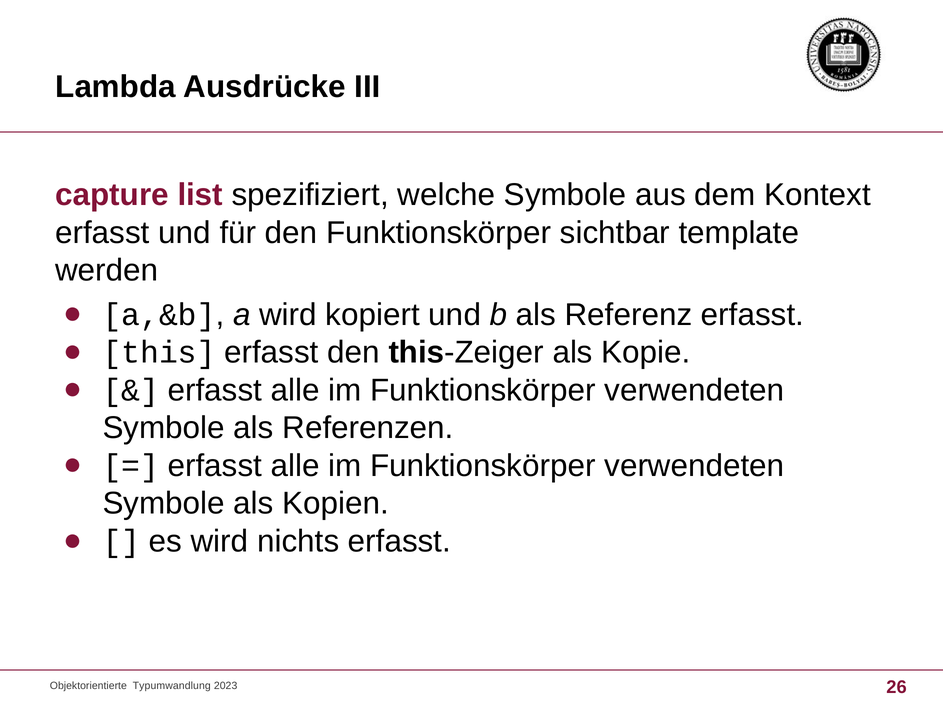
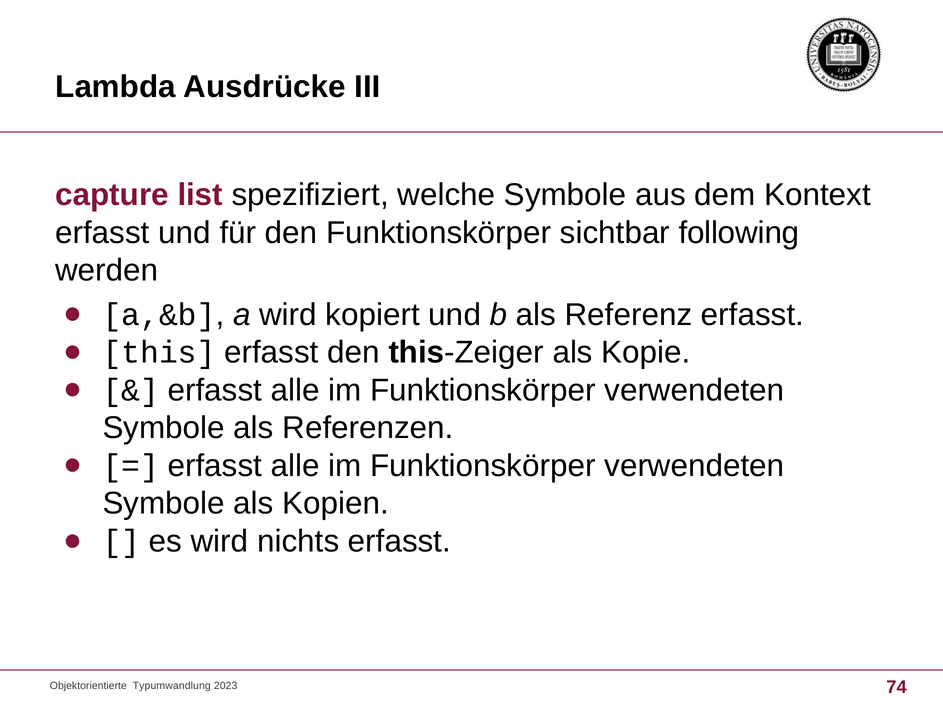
template: template -> following (739, 233)
26: 26 -> 74 (897, 686)
